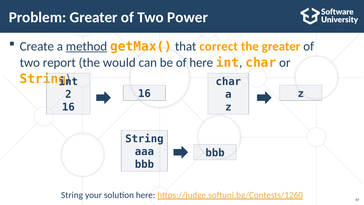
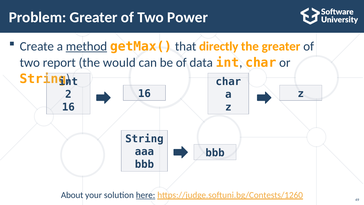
correct: correct -> directly (219, 46)
of here: here -> data (201, 62)
String: String -> About (72, 195)
here underline: none -> present (146, 195)
